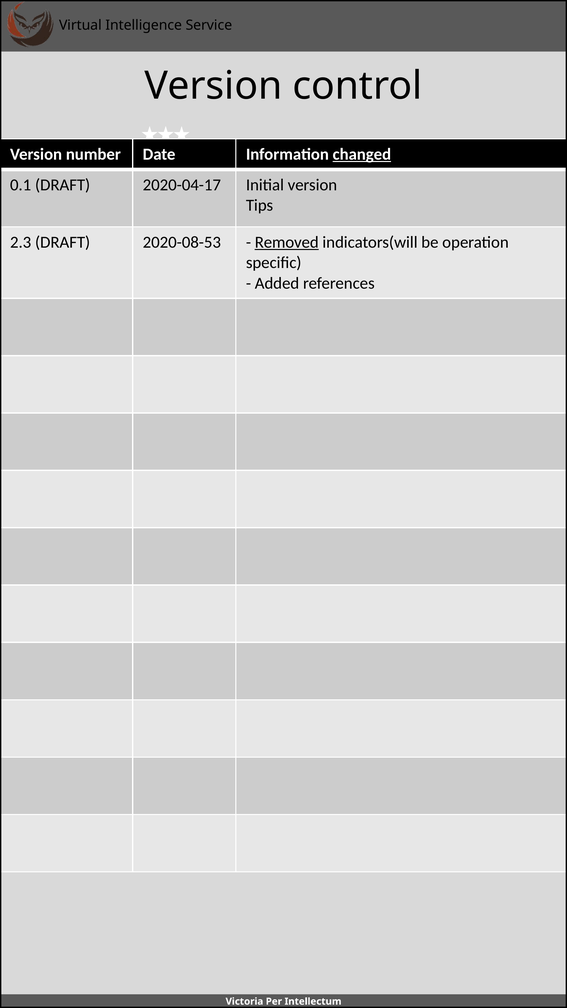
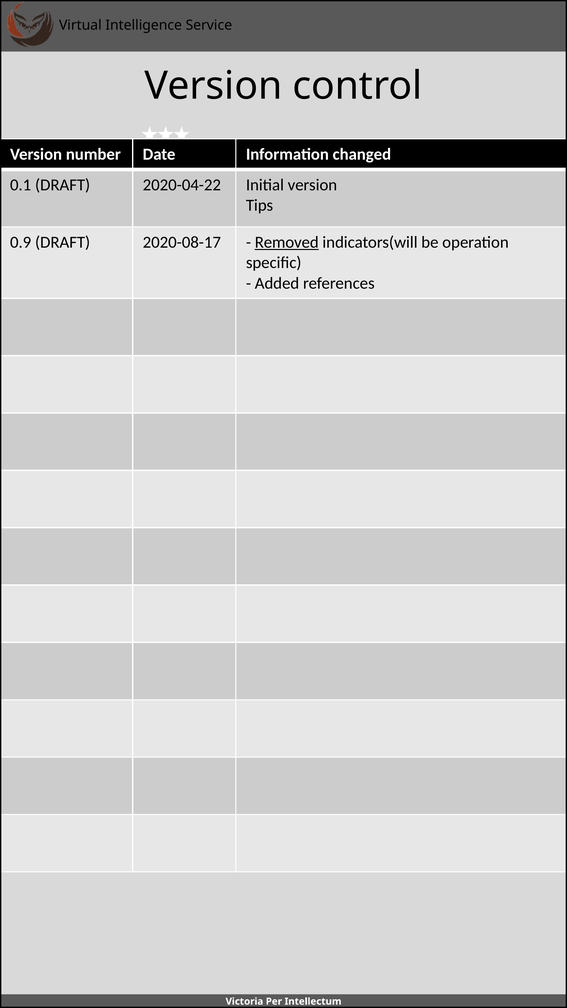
changed underline: present -> none (362, 154)
2020-04-17: 2020-04-17 -> 2020-04-22 (182, 185)
2.3: 2.3 -> 0.9 (21, 242)
2020-08-53: 2020-08-53 -> 2020-08-17 (182, 242)
